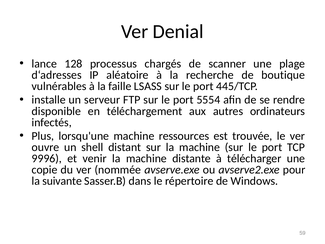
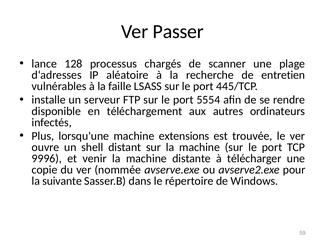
Denial: Denial -> Passer (178, 31)
boutique: boutique -> entretien (283, 75)
ressources: ressources -> extensions (184, 136)
